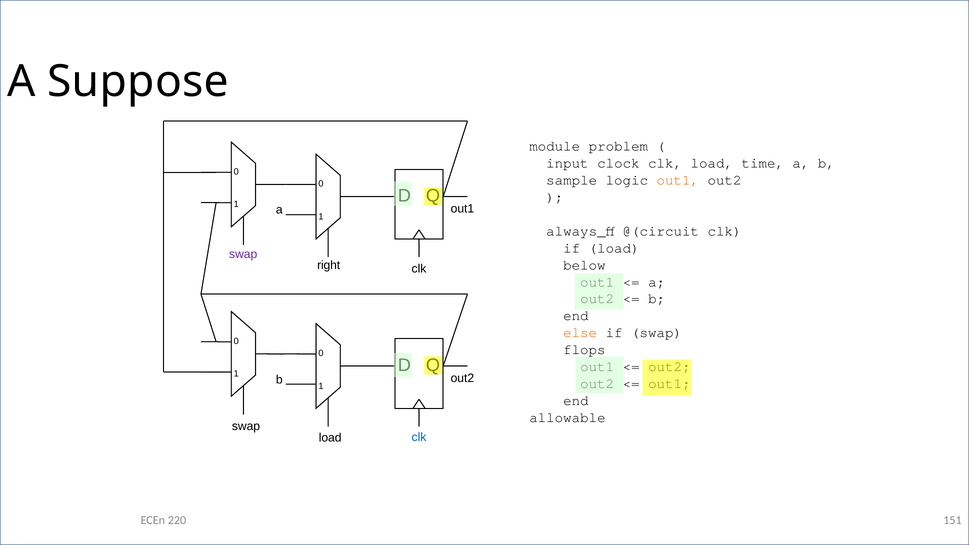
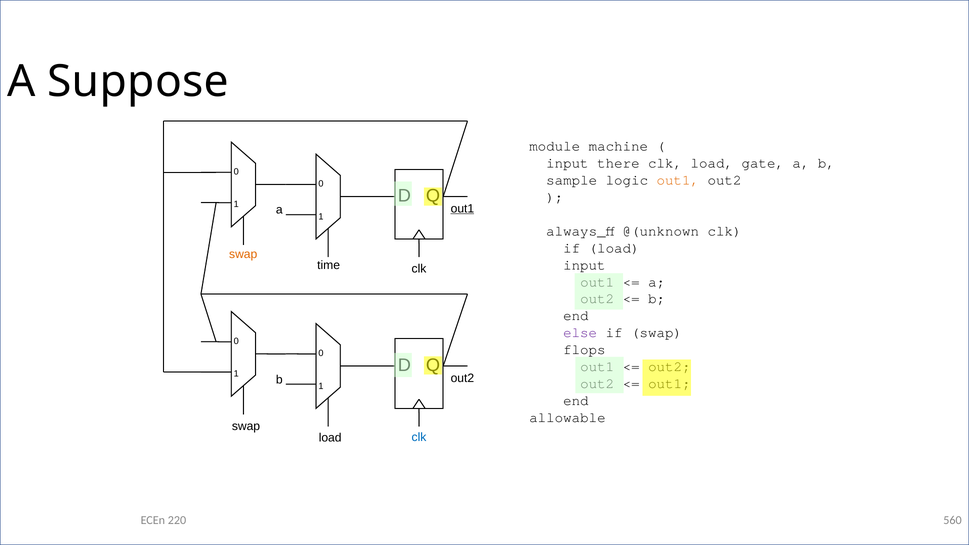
problem: problem -> machine (618, 146)
clock: clock -> there (618, 163)
time: time -> gate (763, 163)
out1 underline: none -> present (462, 209)
@(circuit: @(circuit -> @(unknown (661, 231)
swap colour: purple -> orange (243, 254)
below: below -> input (584, 265)
right: right -> time (329, 265)
else colour: orange -> purple (580, 333)
151: 151 -> 560 (953, 520)
